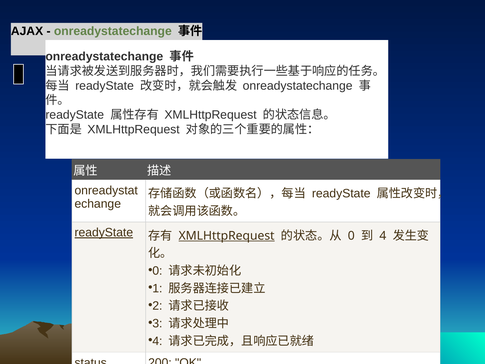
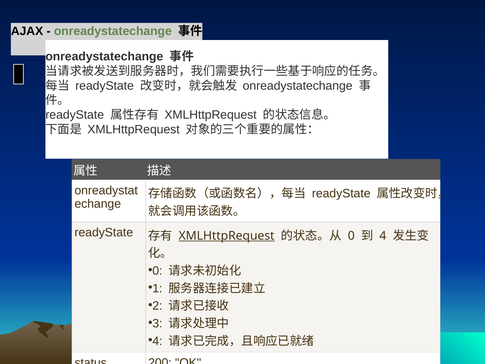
readyState underline: present -> none (104, 232)
